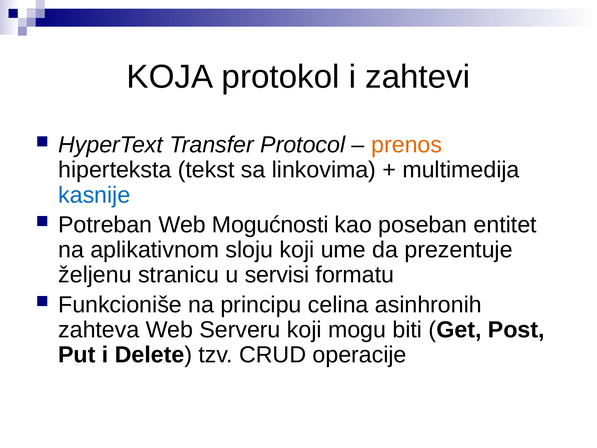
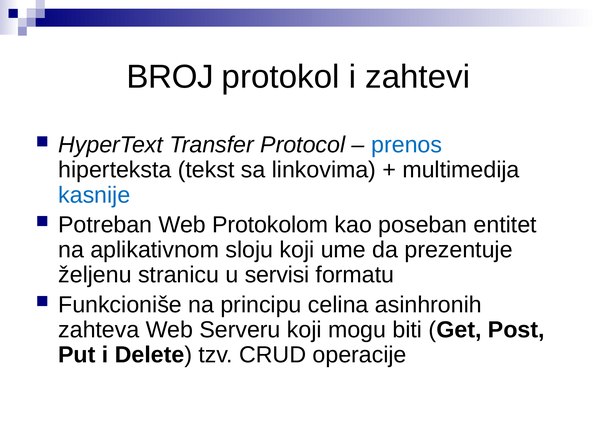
KOJA: KOJA -> BROJ (170, 77)
prenos colour: orange -> blue (407, 145)
Mogućnosti: Mogućnosti -> Protokolom (270, 225)
